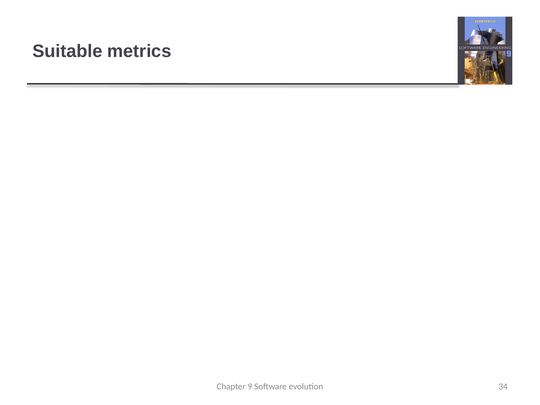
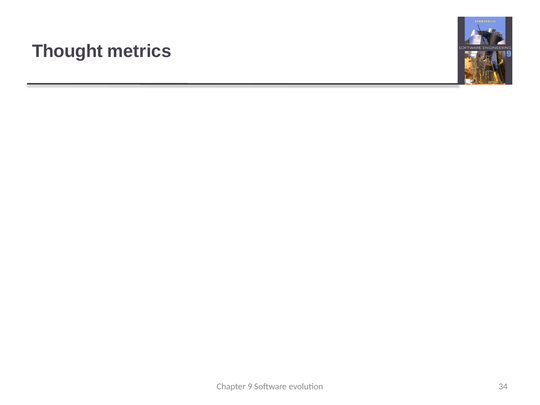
Suitable: Suitable -> Thought (67, 51)
